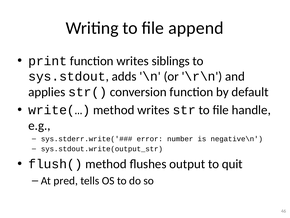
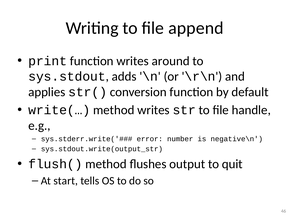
siblings: siblings -> around (171, 61)
pred: pred -> start (66, 180)
